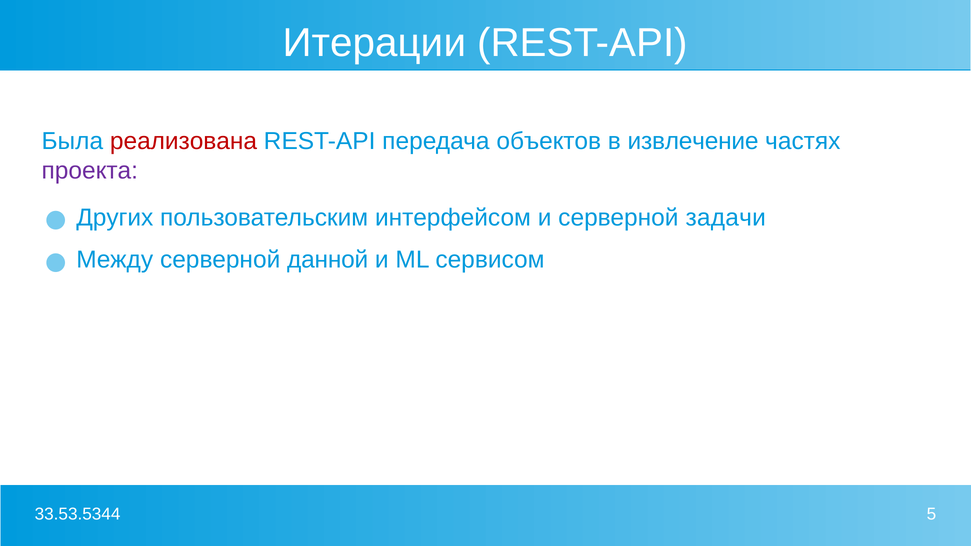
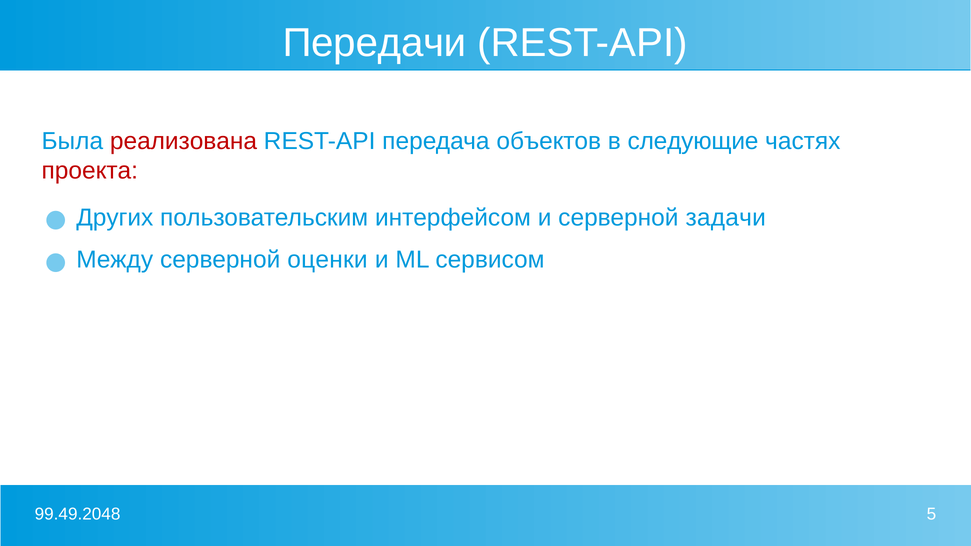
Итерации: Итерации -> Передачи (375, 43)
извлечение: извлечение -> следующие (693, 141)
проекта colour: purple -> red (90, 171)
данной: данной -> оценки (327, 260)
33.53.5344: 33.53.5344 -> 99.49.2048 (78, 514)
